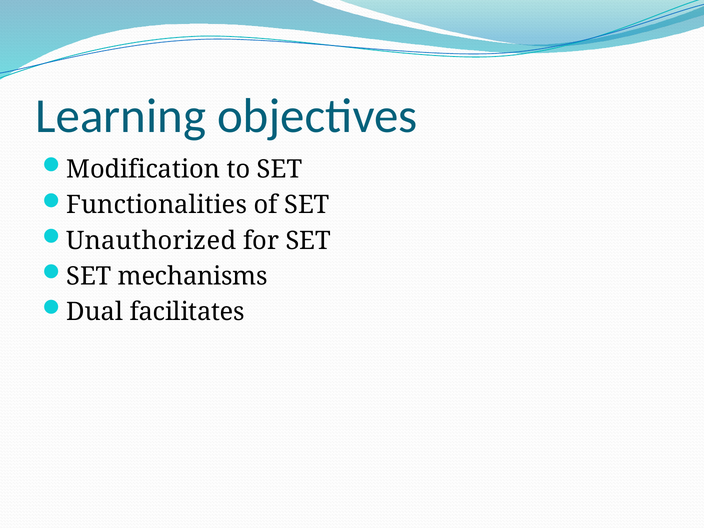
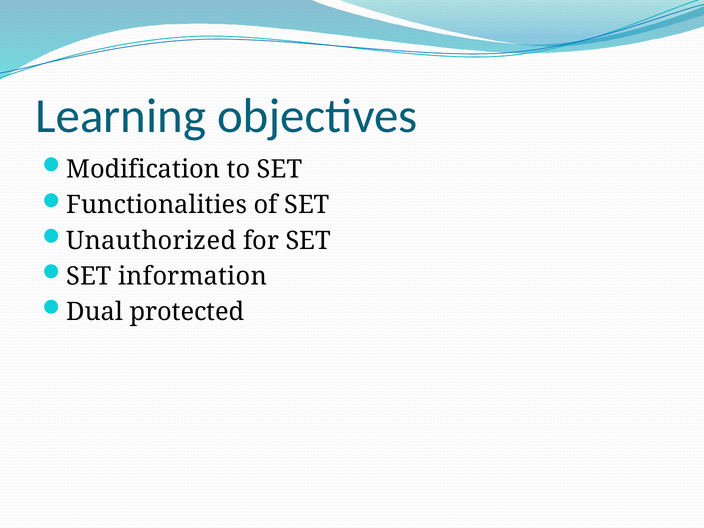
mechanisms: mechanisms -> information (192, 276)
facilitates: facilitates -> protected (187, 312)
